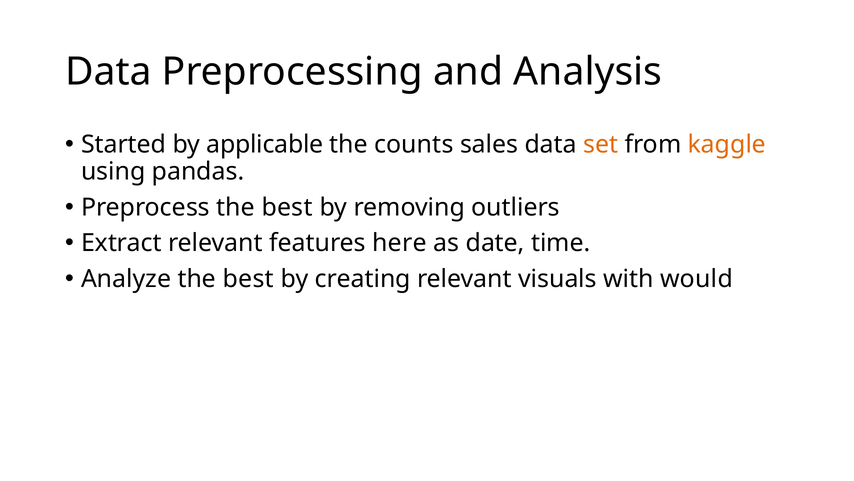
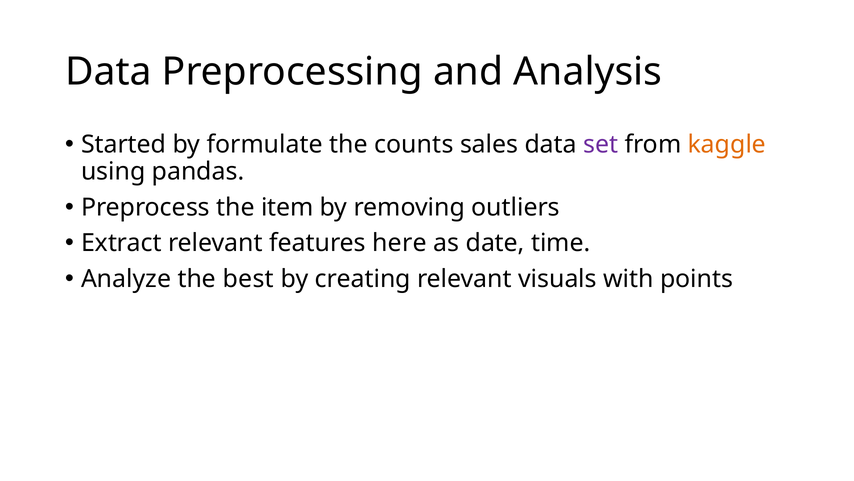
applicable: applicable -> formulate (265, 144)
set colour: orange -> purple (601, 144)
Preprocess the best: best -> item (287, 207)
would: would -> points (697, 279)
